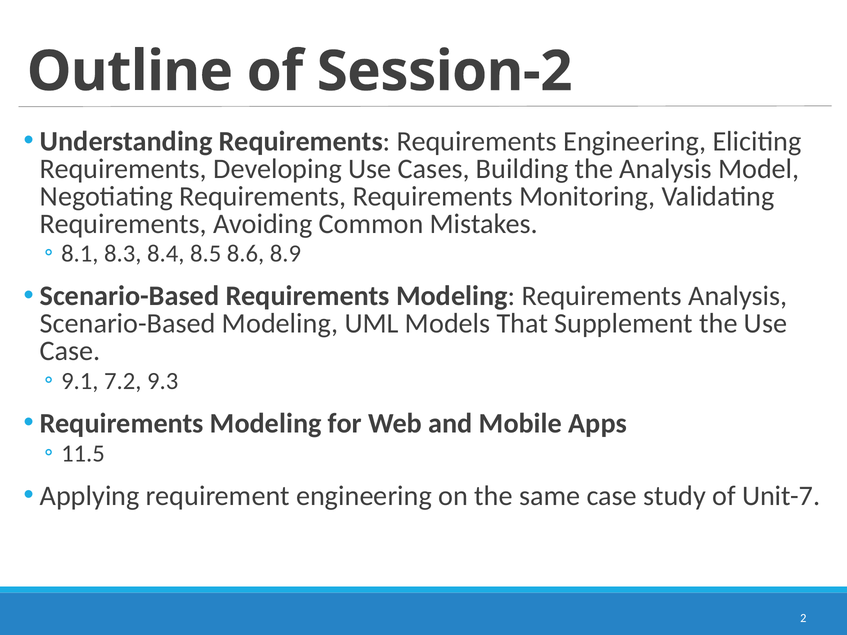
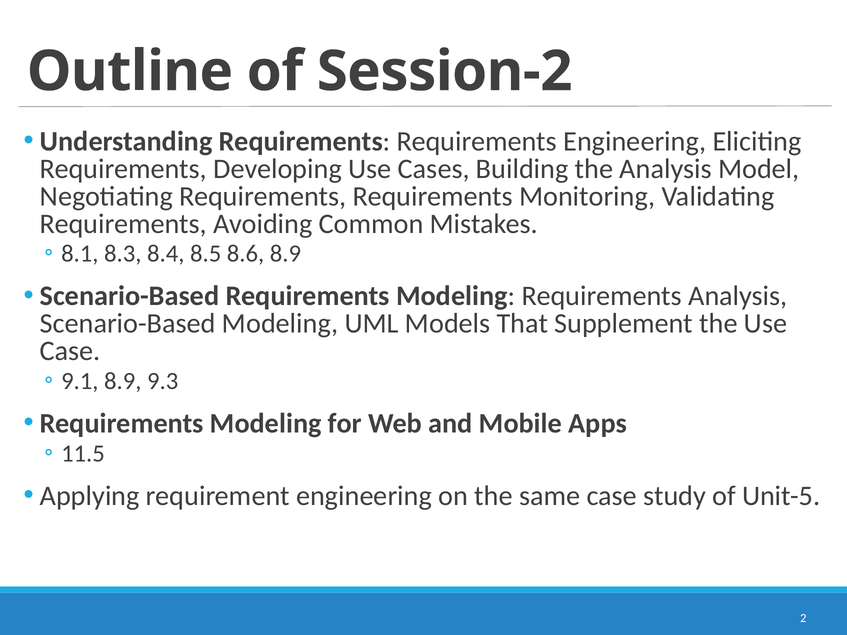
9.1 7.2: 7.2 -> 8.9 (123, 381)
Unit-7: Unit-7 -> Unit-5 (781, 496)
